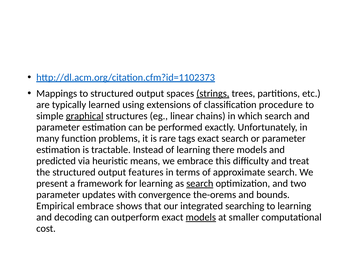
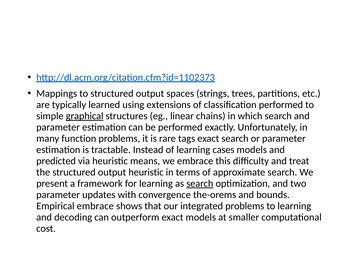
strings underline: present -> none (213, 93)
classification procedure: procedure -> performed (281, 105)
there: there -> cases (223, 149)
output features: features -> heuristic (146, 172)
integrated searching: searching -> problems (245, 206)
models underline: present -> none (201, 217)
